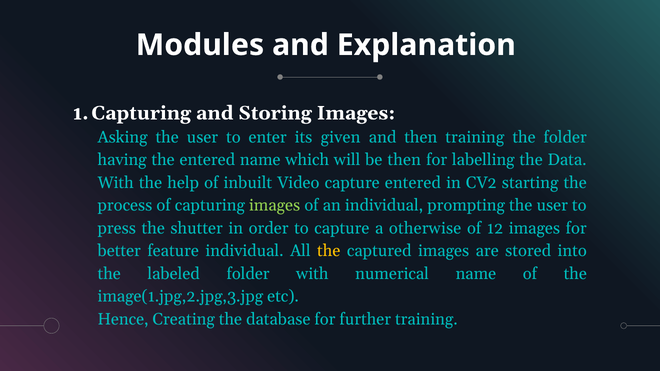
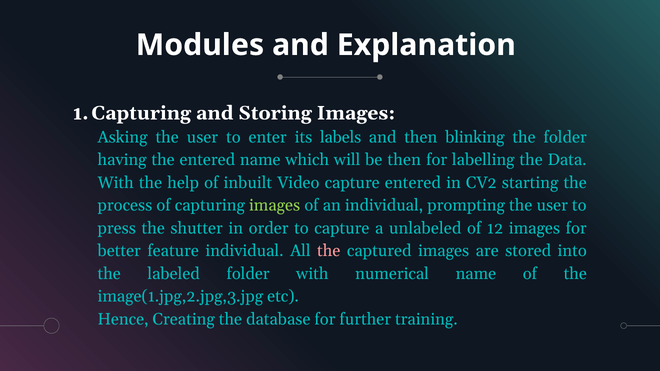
given: given -> labels (341, 137)
then training: training -> blinking (475, 137)
otherwise: otherwise -> unlabeled (425, 228)
the colour: yellow -> pink (329, 251)
